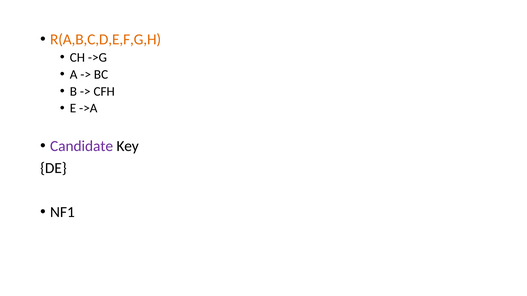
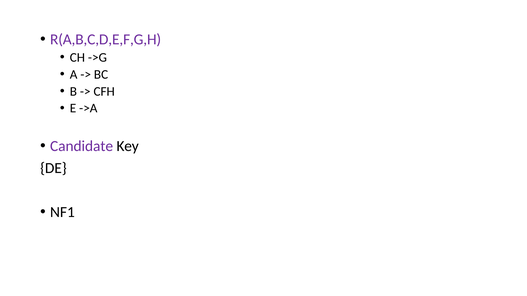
R(A,B,C,D,E,F,G,H colour: orange -> purple (106, 39)
